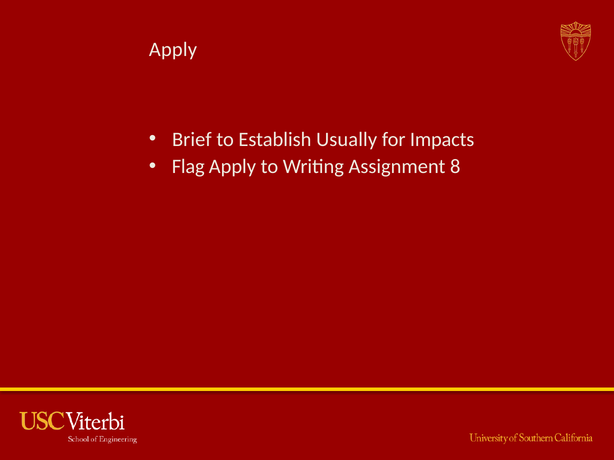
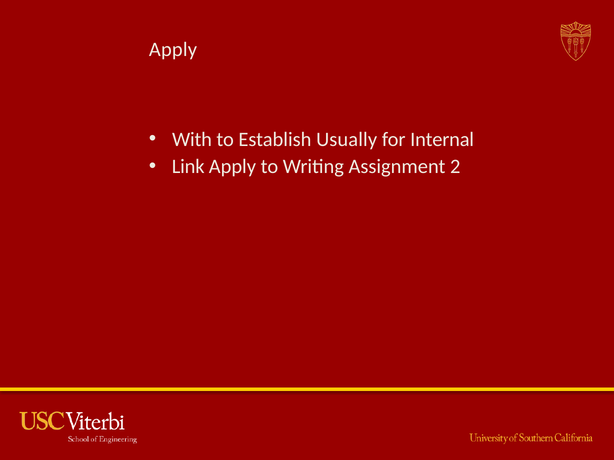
Brief: Brief -> With (192, 139)
Impacts: Impacts -> Internal (442, 139)
Flag: Flag -> Link (188, 167)
8: 8 -> 2 (455, 167)
